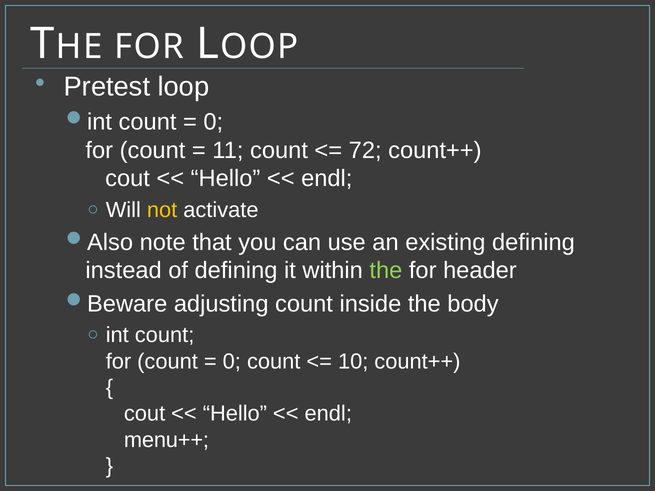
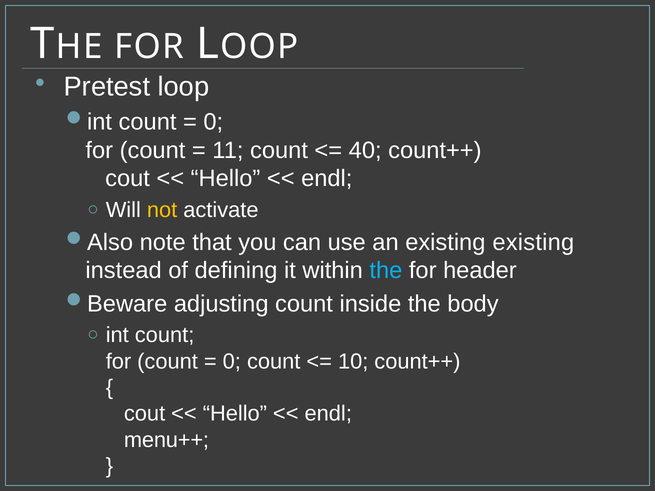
72: 72 -> 40 (365, 150)
existing defining: defining -> existing (533, 242)
the colour: light green -> light blue (386, 271)
